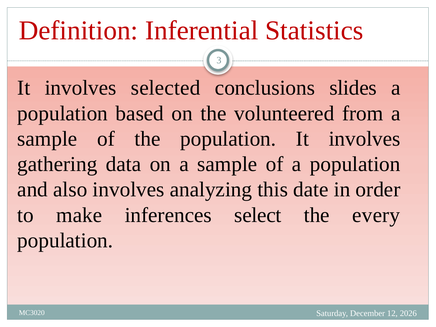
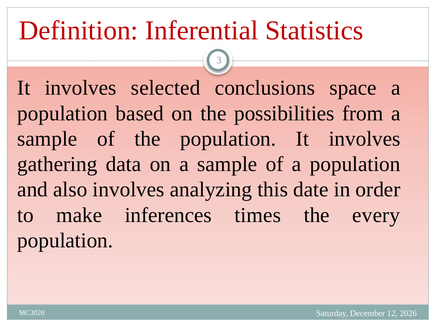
slides: slides -> space (353, 88)
volunteered: volunteered -> possibilities (284, 113)
select: select -> times (258, 215)
